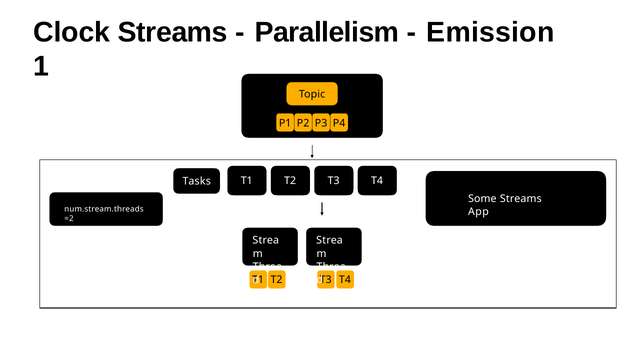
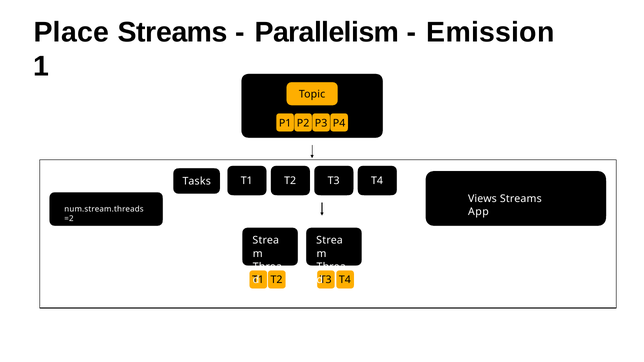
Clock: Clock -> Place (71, 32)
Some: Some -> Views (482, 199)
